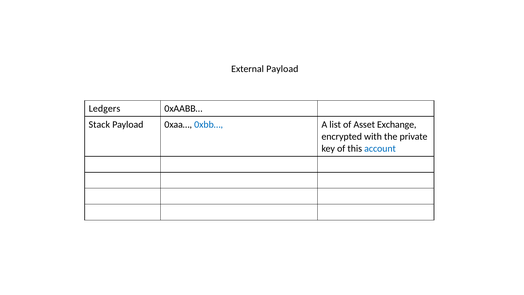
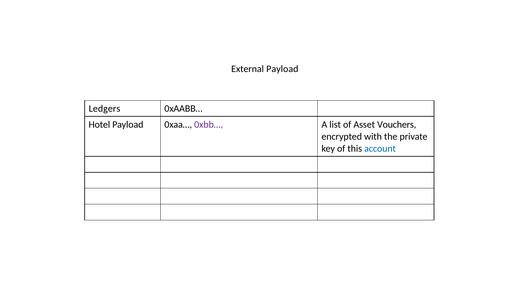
Stack: Stack -> Hotel (99, 124)
0xbb… colour: blue -> purple (209, 124)
Exchange: Exchange -> Vouchers (397, 124)
